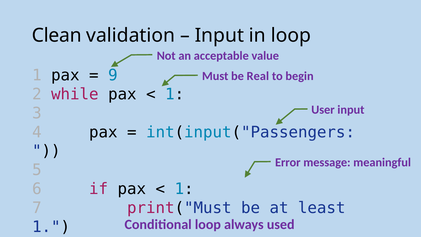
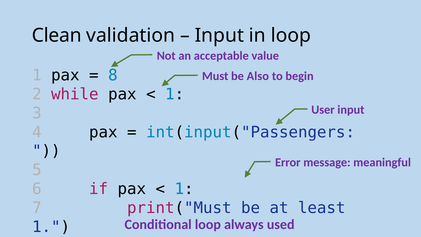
9: 9 -> 8 (113, 75)
Real: Real -> Also (258, 76)
